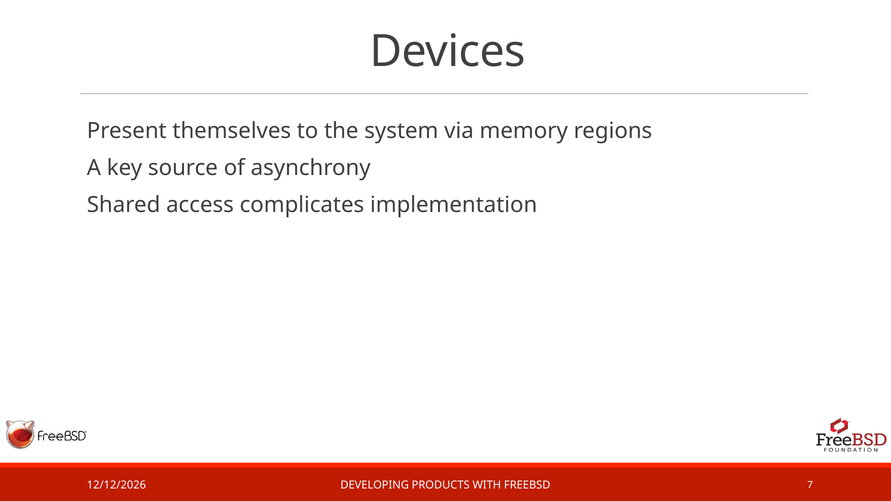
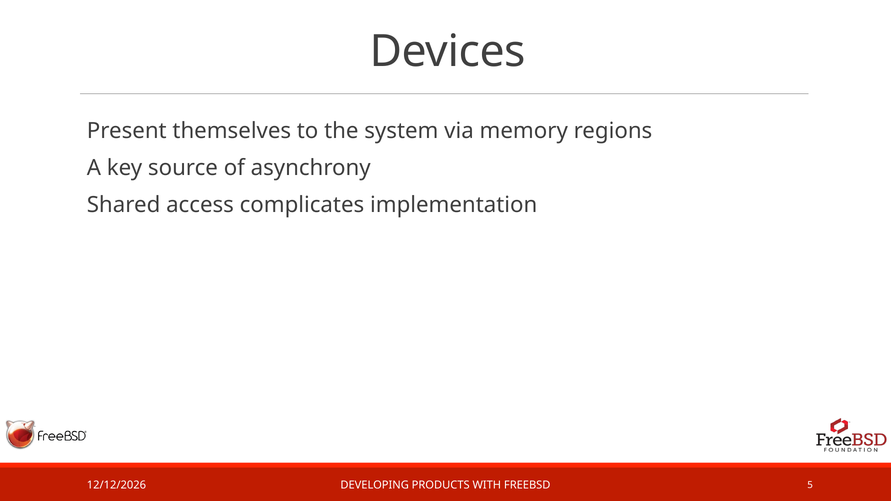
7: 7 -> 5 (810, 485)
